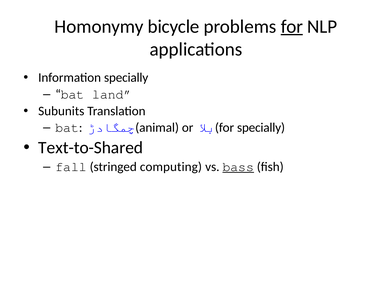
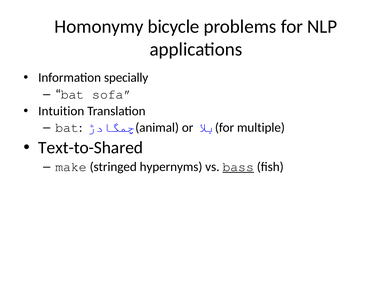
for underline: present -> none (292, 26)
land: land -> sofa (112, 94)
Subunits: Subunits -> Intuition (61, 111)
specially: specially -> multiple (261, 128)
fall: fall -> make (71, 167)
computing: computing -> hypernyms (171, 167)
